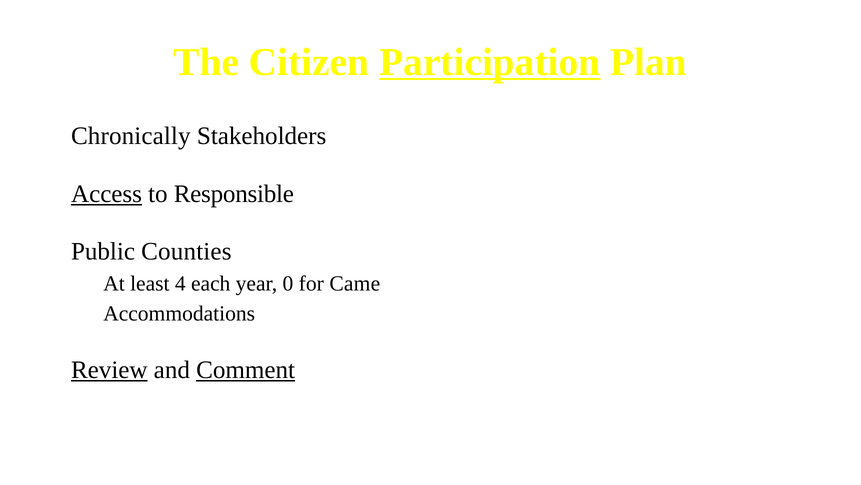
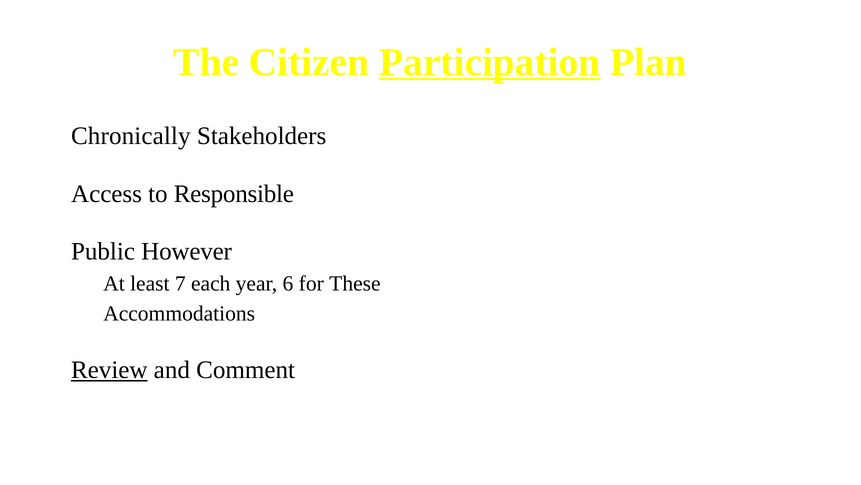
Access underline: present -> none (107, 194)
Counties: Counties -> However (187, 251)
4: 4 -> 7 (180, 283)
0: 0 -> 6 (288, 283)
Came: Came -> These (355, 283)
Comment underline: present -> none (246, 369)
